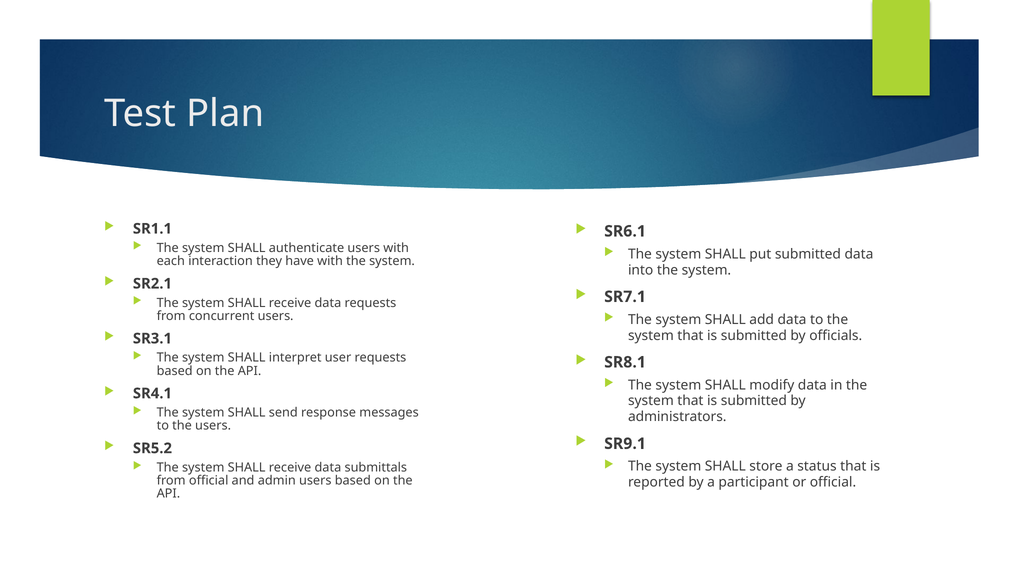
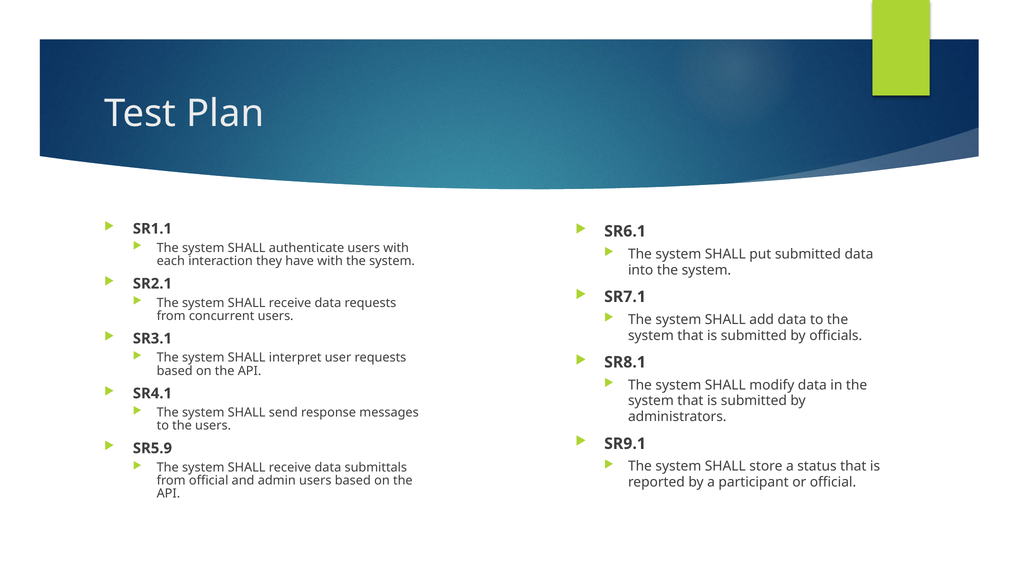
SR5.2: SR5.2 -> SR5.9 (152, 448)
